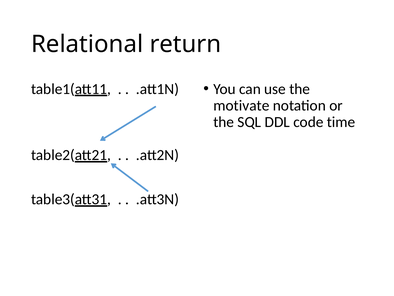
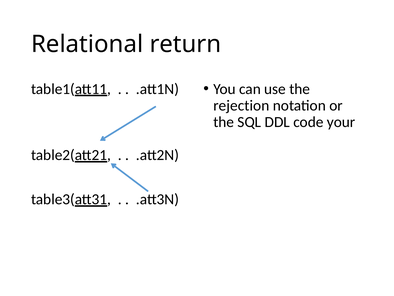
motivate: motivate -> rejection (241, 105)
time: time -> your (341, 122)
